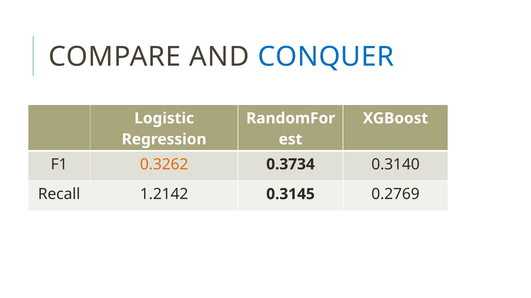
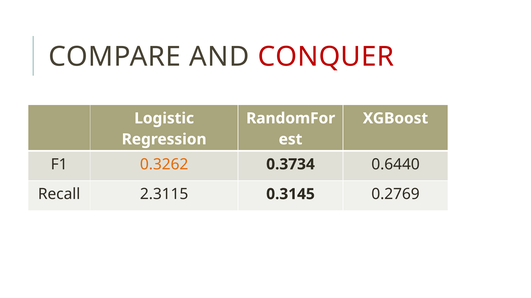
CONQUER colour: blue -> red (326, 57)
0.3140: 0.3140 -> 0.6440 (396, 165)
1.2142: 1.2142 -> 2.3115 (164, 194)
